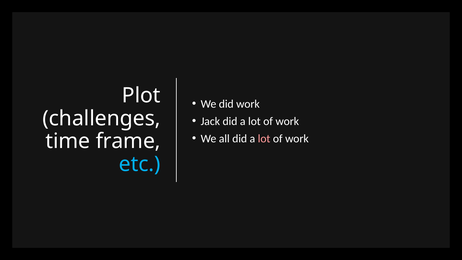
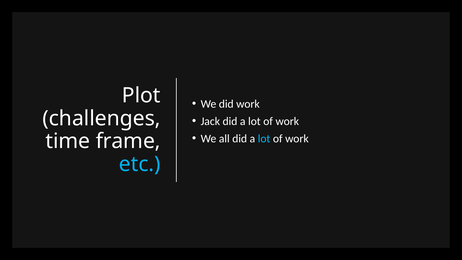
lot colour: pink -> light blue (264, 138)
